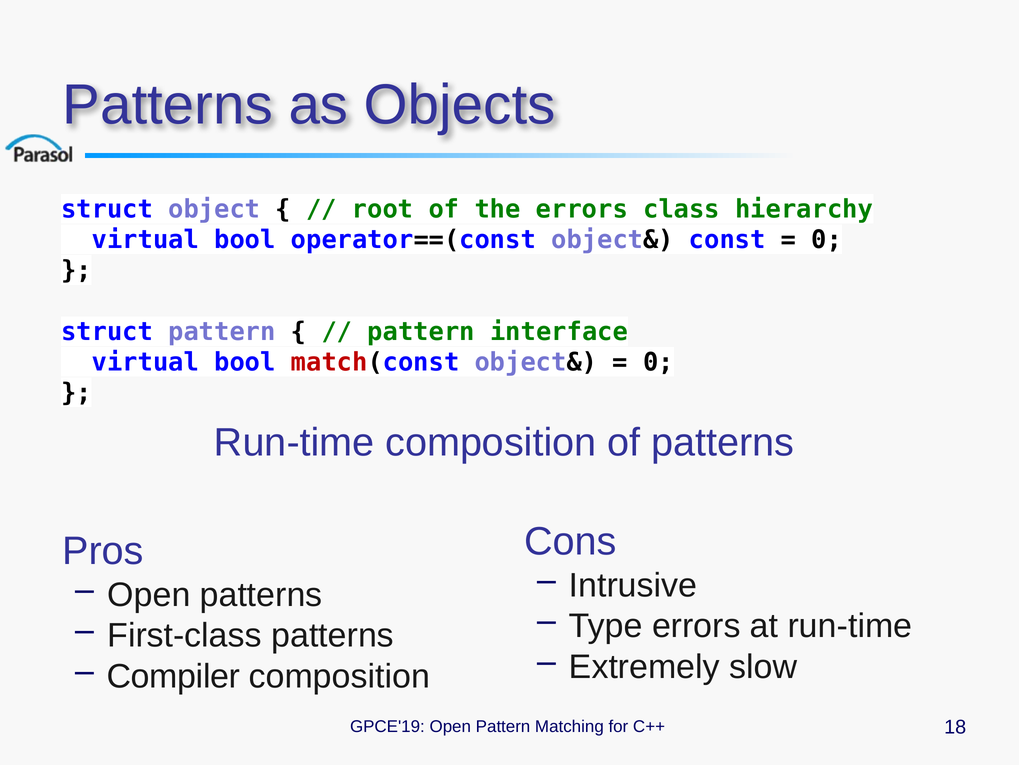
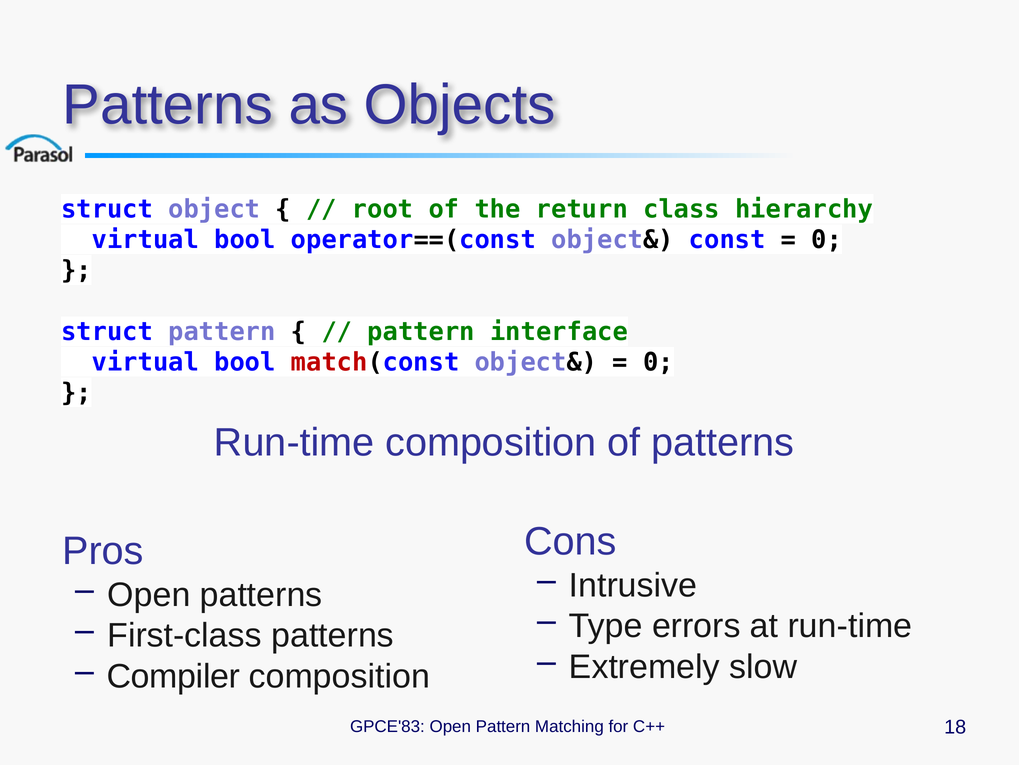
the errors: errors -> return (582, 209)
GPCE'19: GPCE'19 -> GPCE'83 (387, 726)
